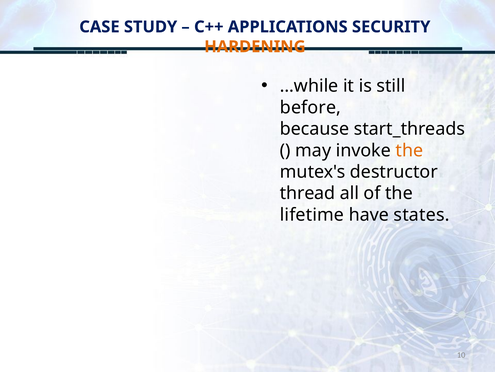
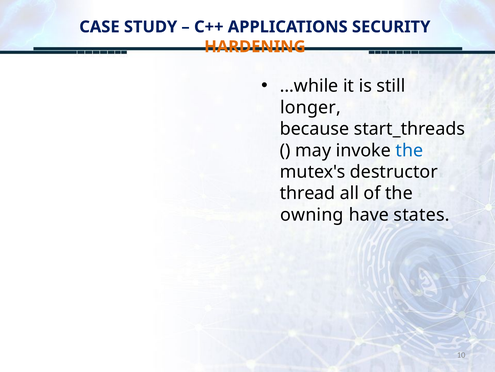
before: before -> longer (310, 107)
the colour: orange -> blue (409, 150)
lifetime: lifetime -> owning (312, 214)
